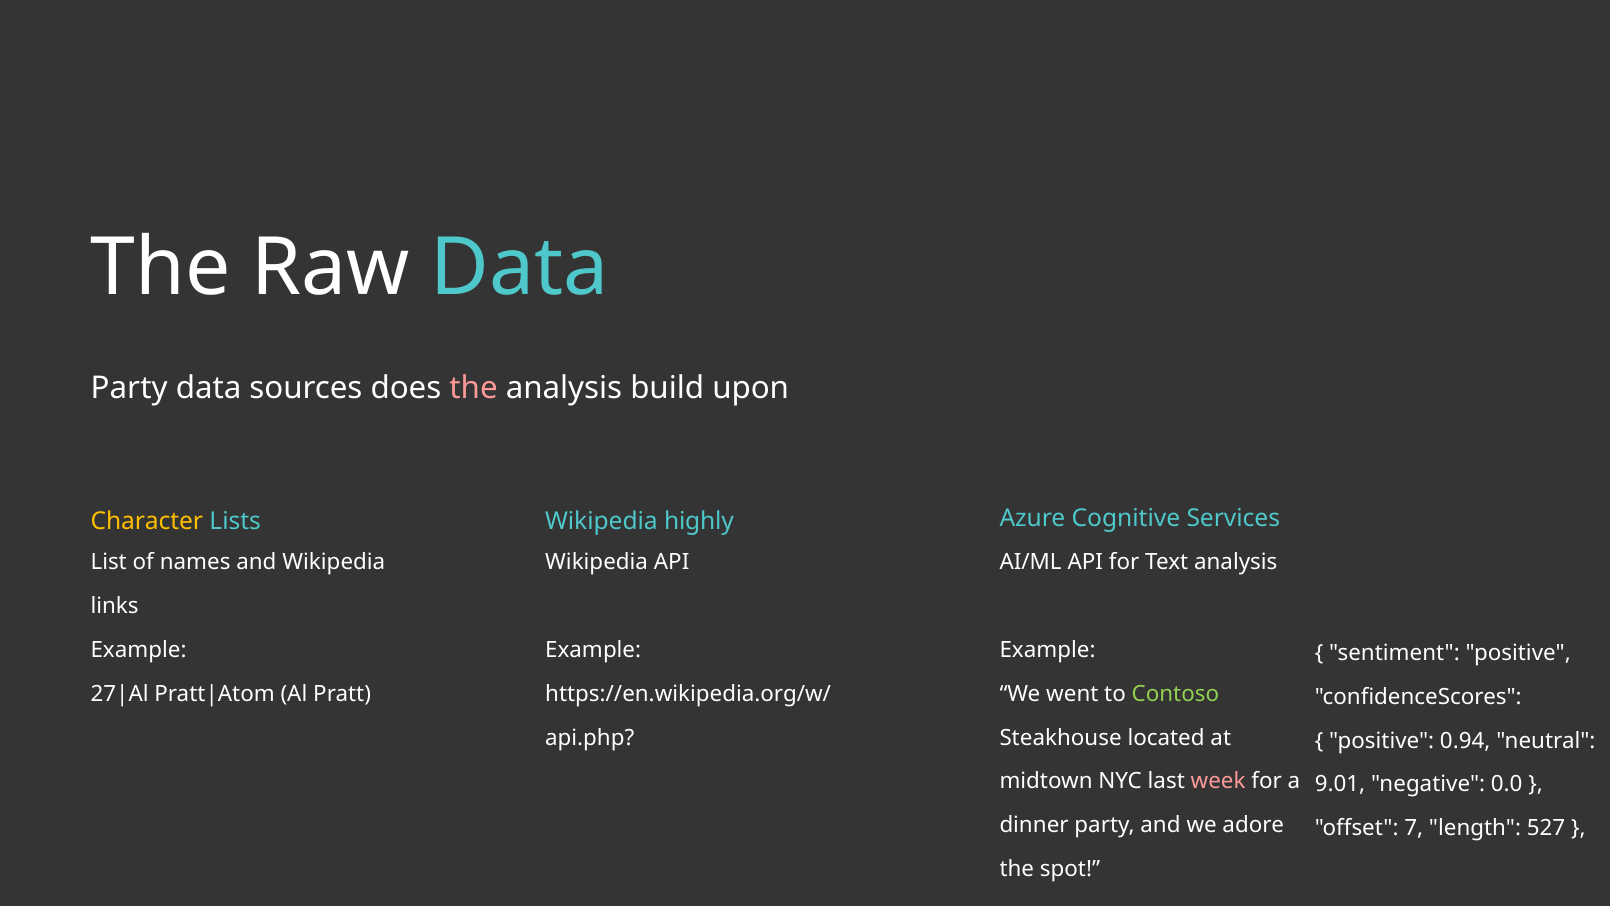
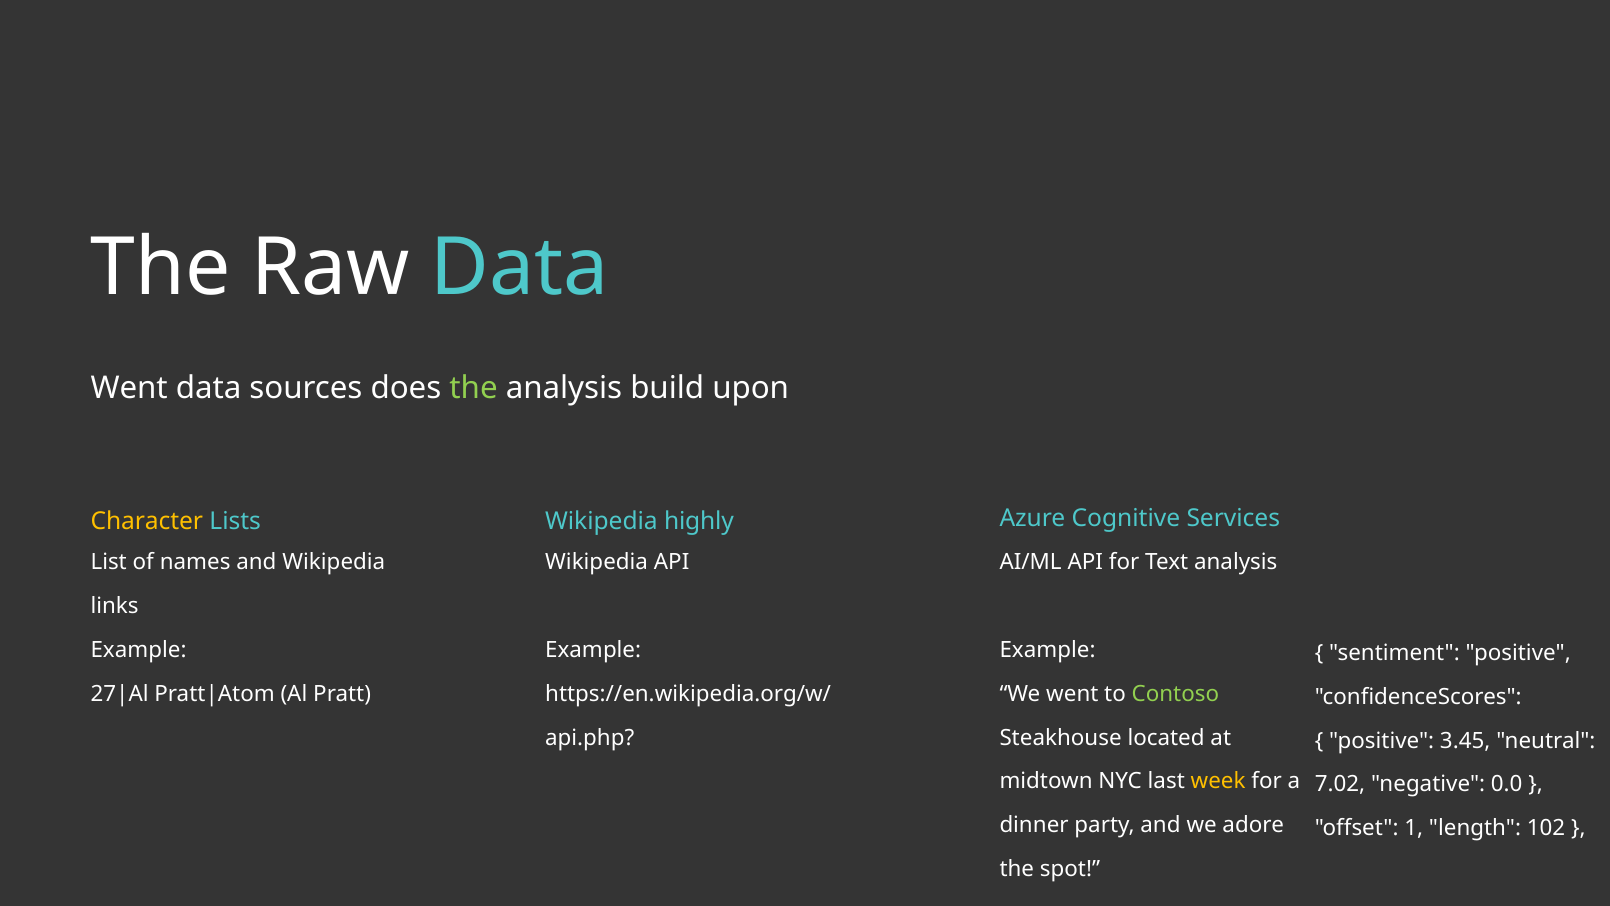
Party: Party -> Went (129, 388)
the colour: pink -> light green (474, 388)
0.94: 0.94 -> 3.45 (1465, 740)
week colour: pink -> yellow (1218, 781)
9.01: 9.01 -> 7.02 (1340, 784)
7: 7 -> 1 (1414, 828)
527: 527 -> 102 (1546, 828)
